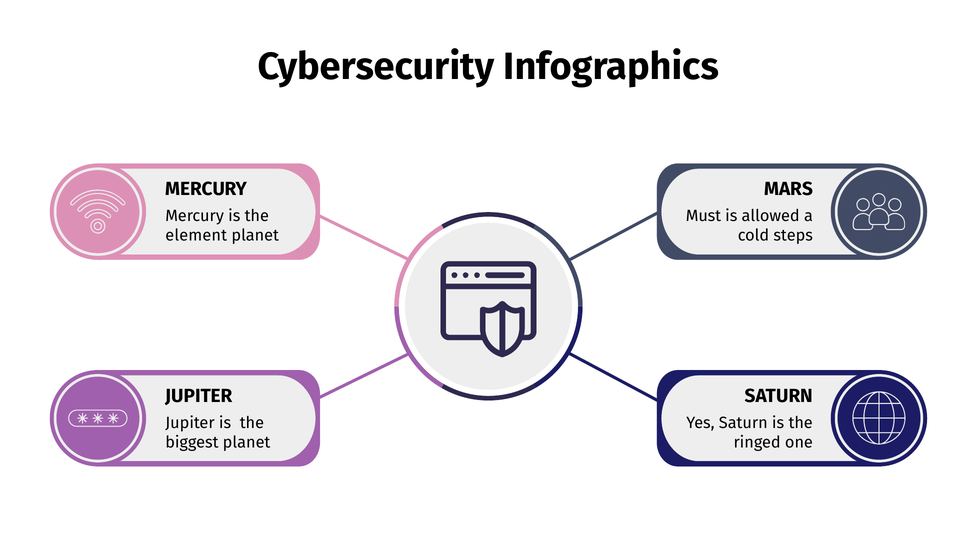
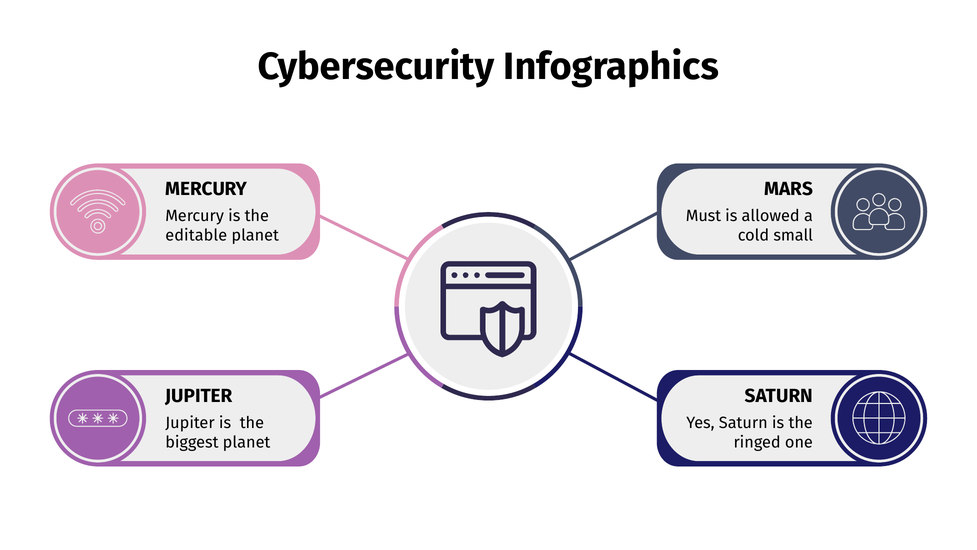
element: element -> editable (196, 235)
steps: steps -> small (793, 235)
